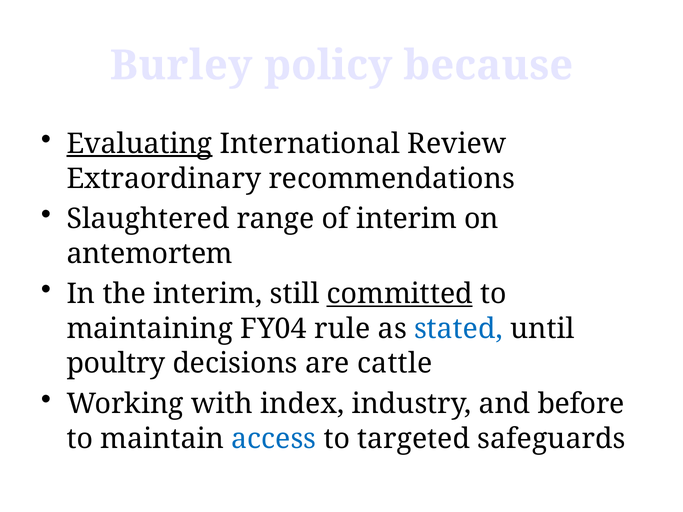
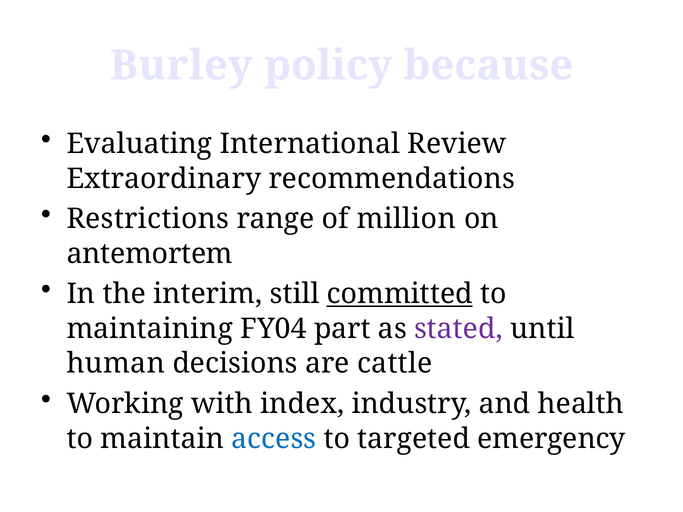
Evaluating underline: present -> none (139, 144)
Slaughtered: Slaughtered -> Restrictions (148, 219)
of interim: interim -> million (406, 219)
rule: rule -> part (342, 329)
stated colour: blue -> purple (458, 329)
poultry: poultry -> human (116, 364)
before: before -> health (581, 404)
safeguards: safeguards -> emergency (551, 439)
